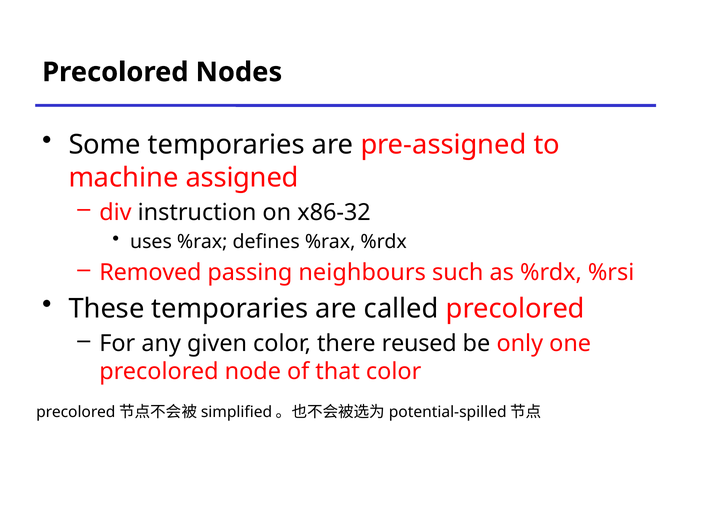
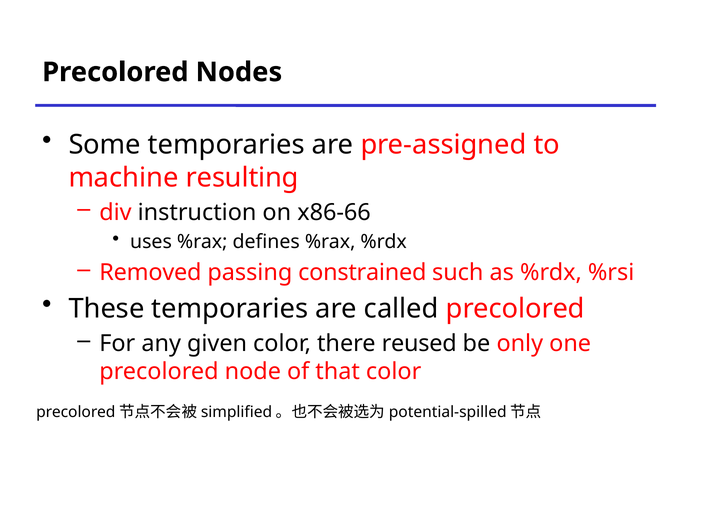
assigned: assigned -> resulting (242, 178)
x86-32: x86-32 -> x86-66 (334, 213)
neighbours: neighbours -> constrained (362, 273)
